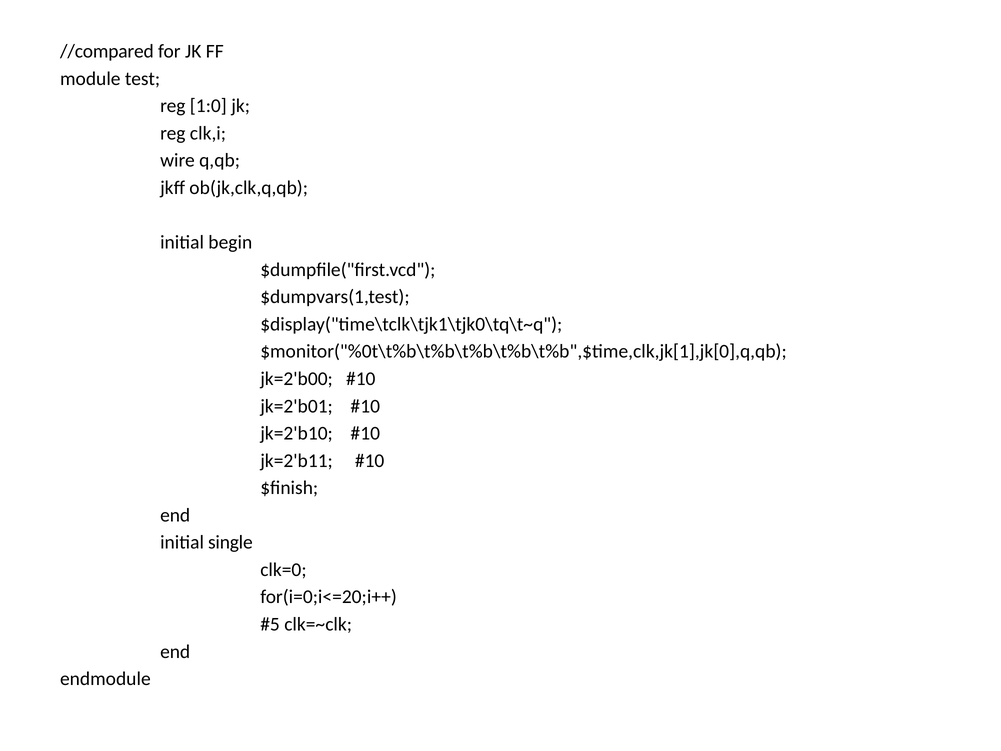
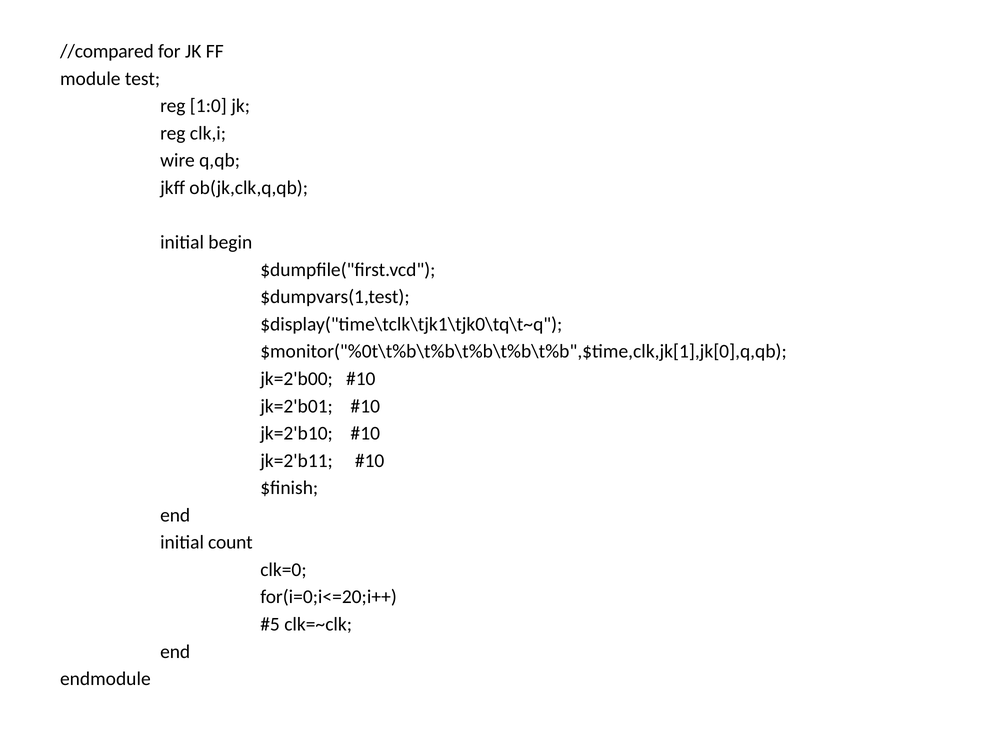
single: single -> count (230, 542)
